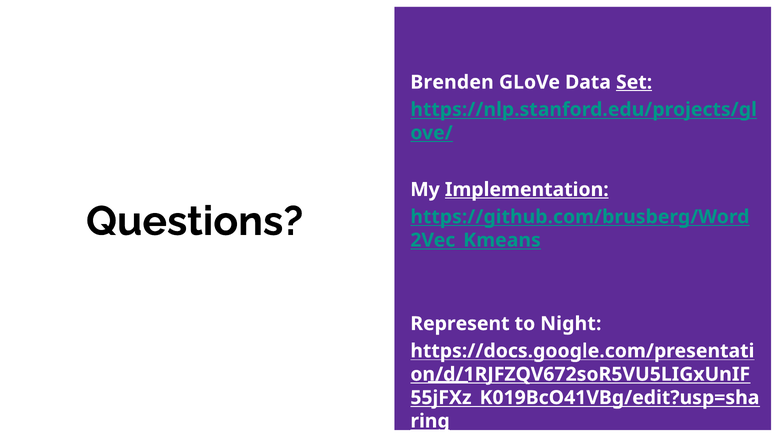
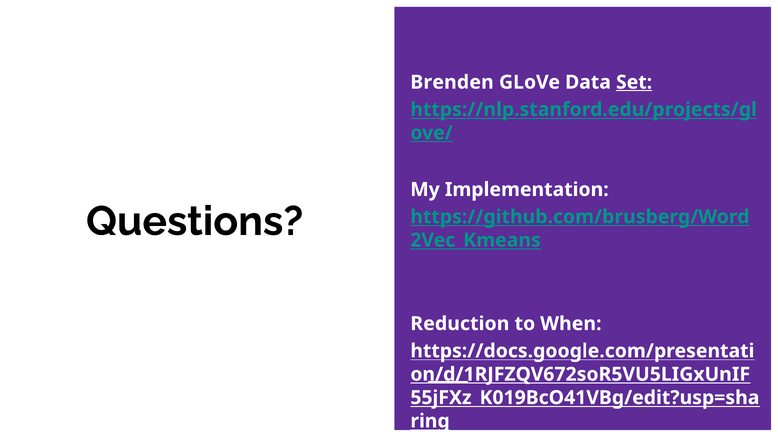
Implementation underline: present -> none (527, 190)
Represent: Represent -> Reduction (460, 324)
Night: Night -> When (571, 324)
